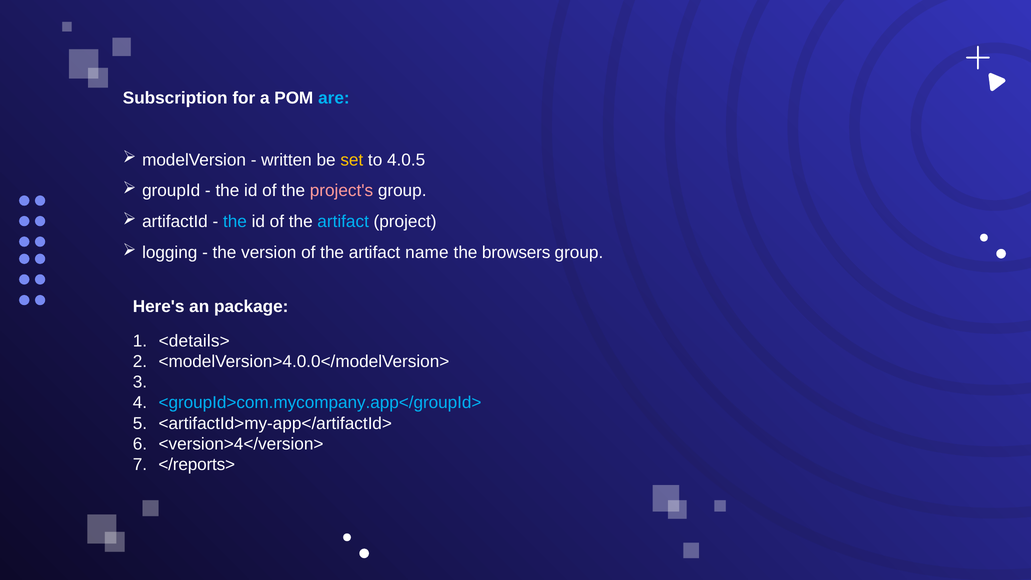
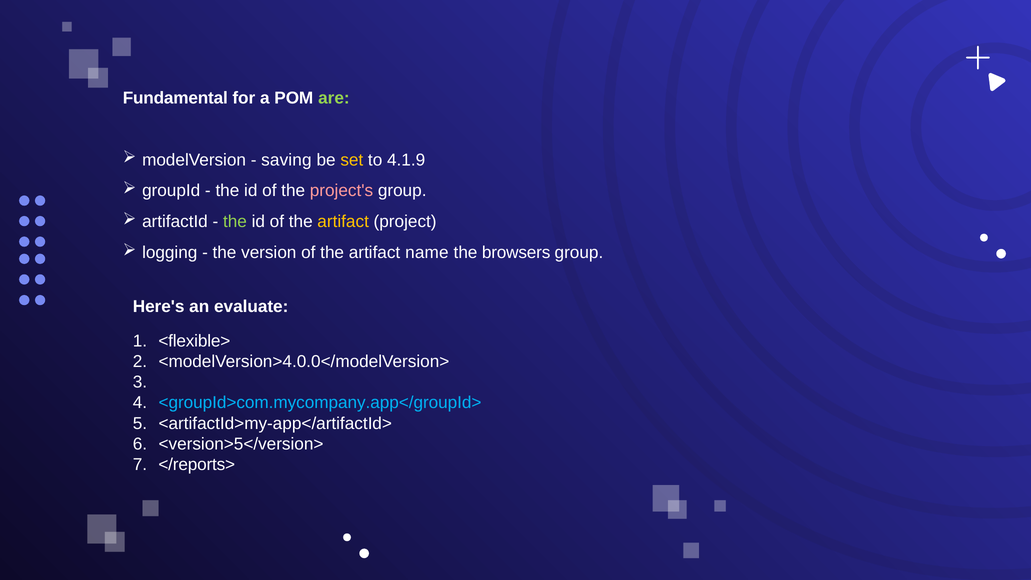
Subscription: Subscription -> Fundamental (175, 98)
are colour: light blue -> light green (334, 98)
written: written -> saving (286, 160)
4.0.5: 4.0.5 -> 4.1.9 (406, 160)
the colour: light blue -> light green (235, 222)
artifact colour: light blue -> yellow (343, 222)
package: package -> evaluate (251, 307)
<details>: <details> -> <flexible> (194, 341)
<version>4</version>: <version>4</version> -> <version>5</version> (241, 444)
